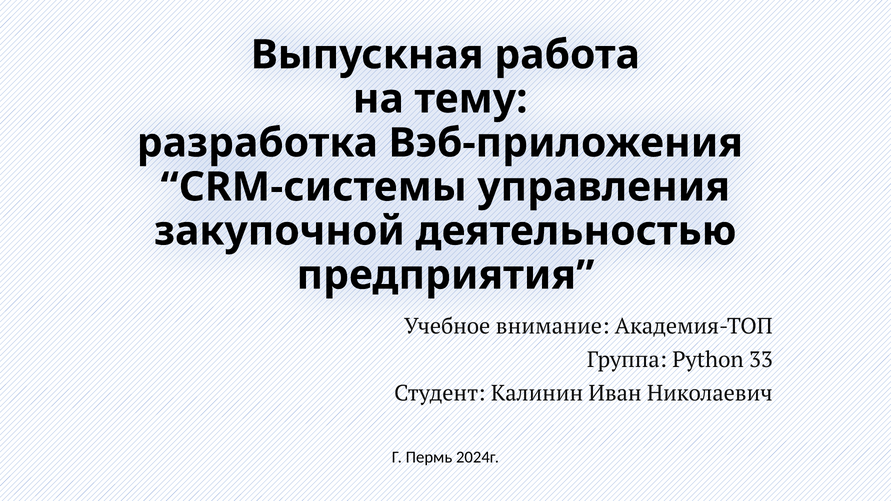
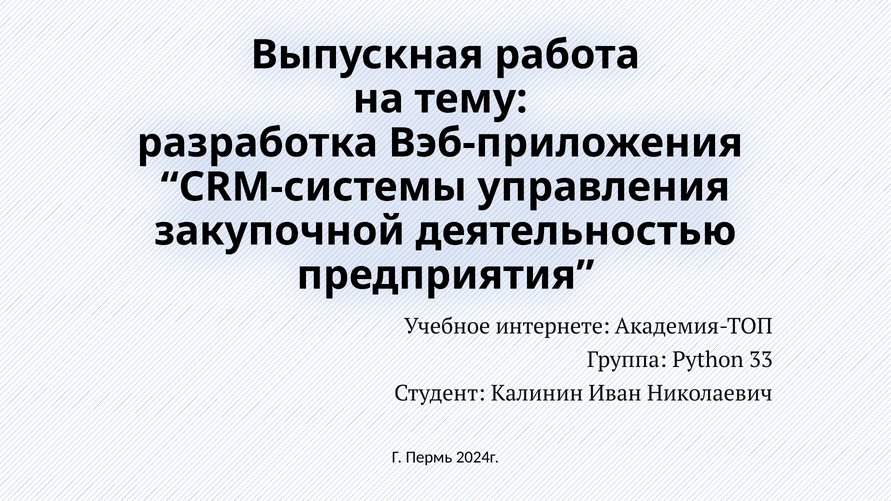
внимание: внимание -> интернете (553, 327)
